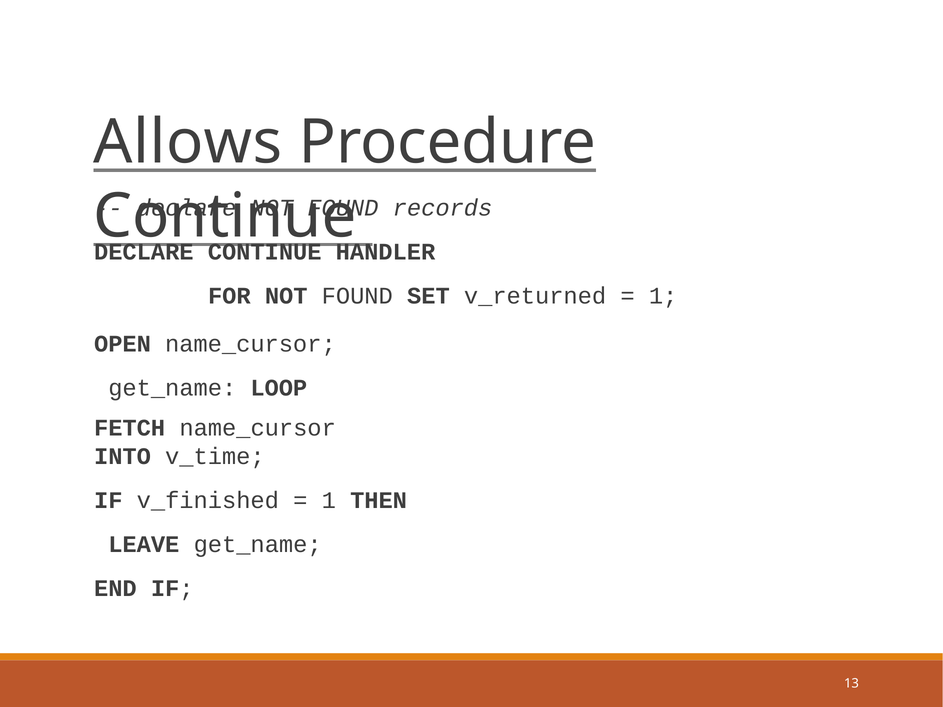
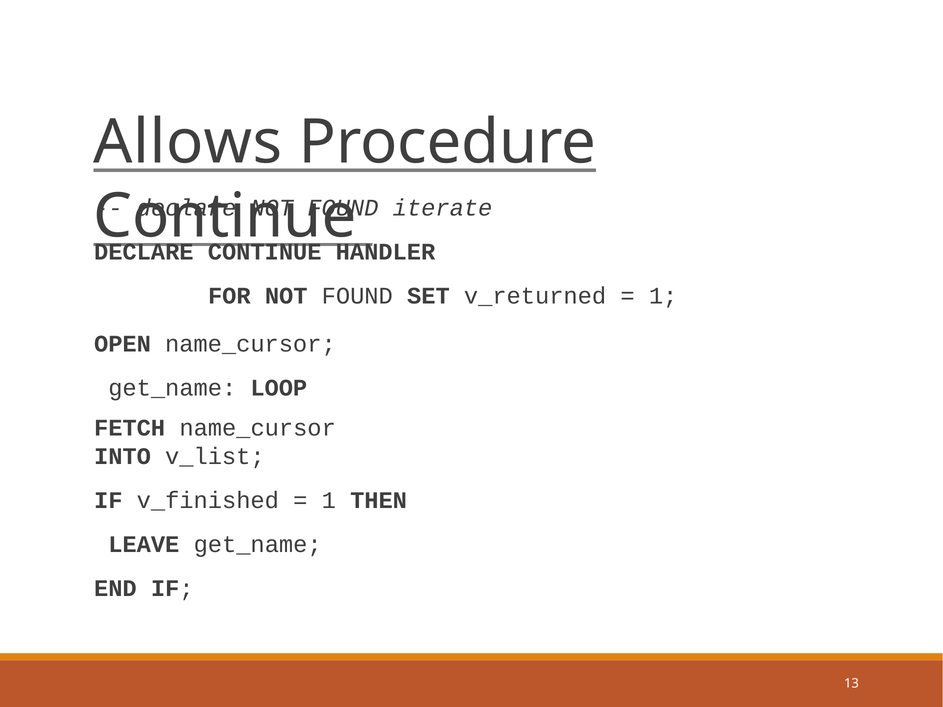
records: records -> iterate (443, 208)
v_time: v_time -> v_list (215, 456)
